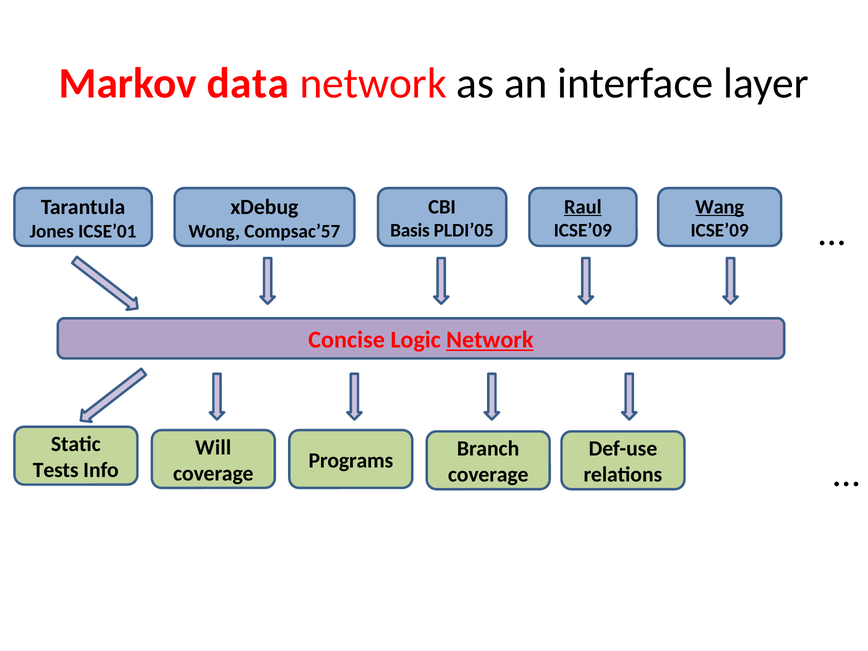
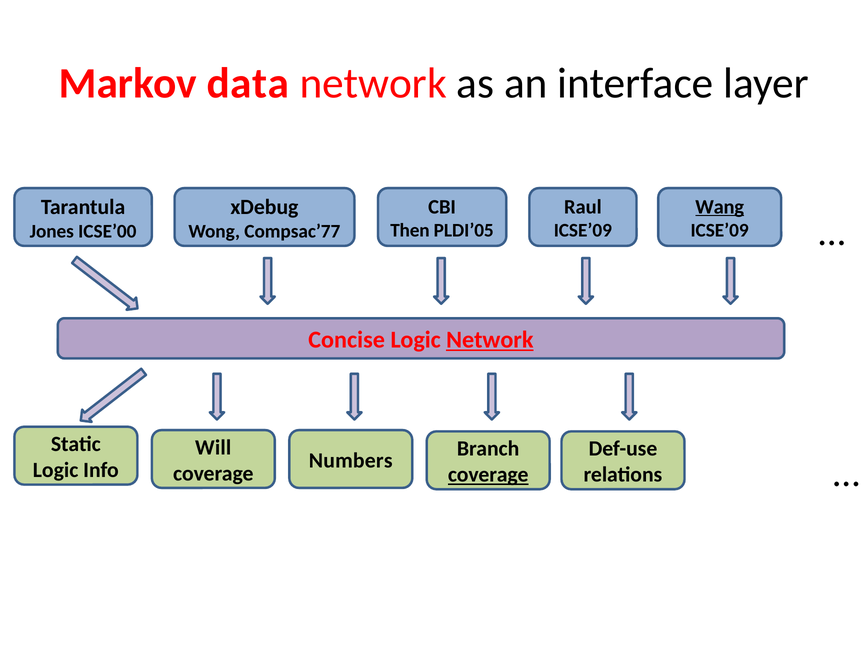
Raul underline: present -> none (583, 207)
Basis: Basis -> Then (410, 231)
ICSE’01: ICSE’01 -> ICSE’00 (107, 231)
Compsac’57: Compsac’57 -> Compsac’77 (292, 231)
Programs: Programs -> Numbers (351, 460)
Tests: Tests -> Logic (56, 470)
coverage underline: none -> present (488, 475)
